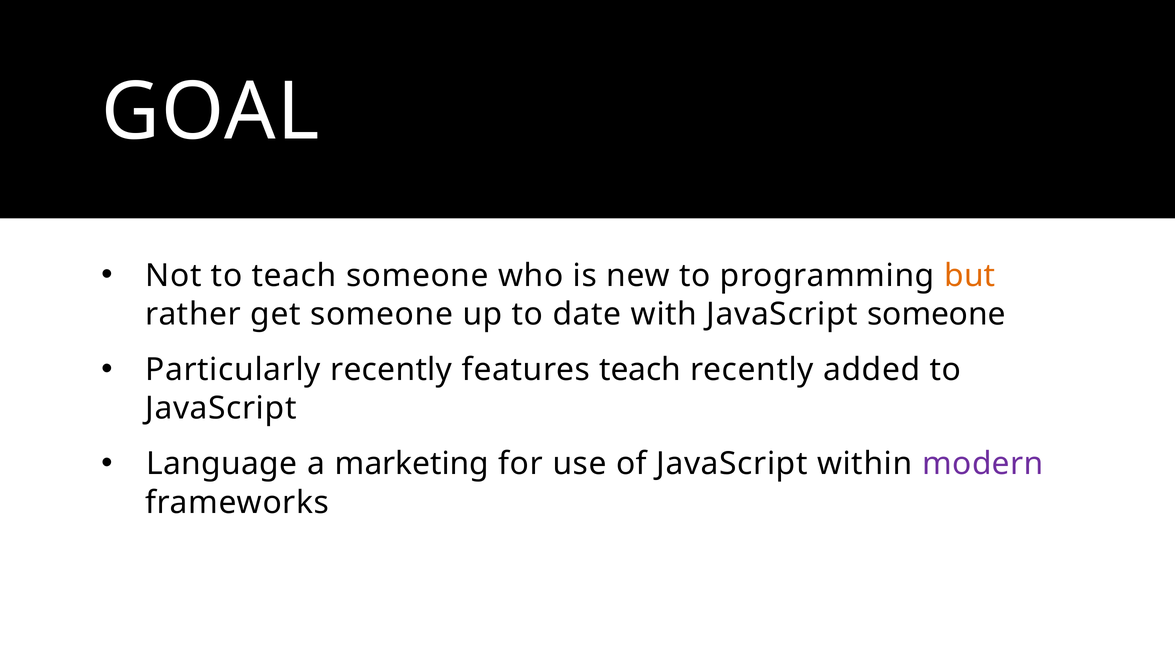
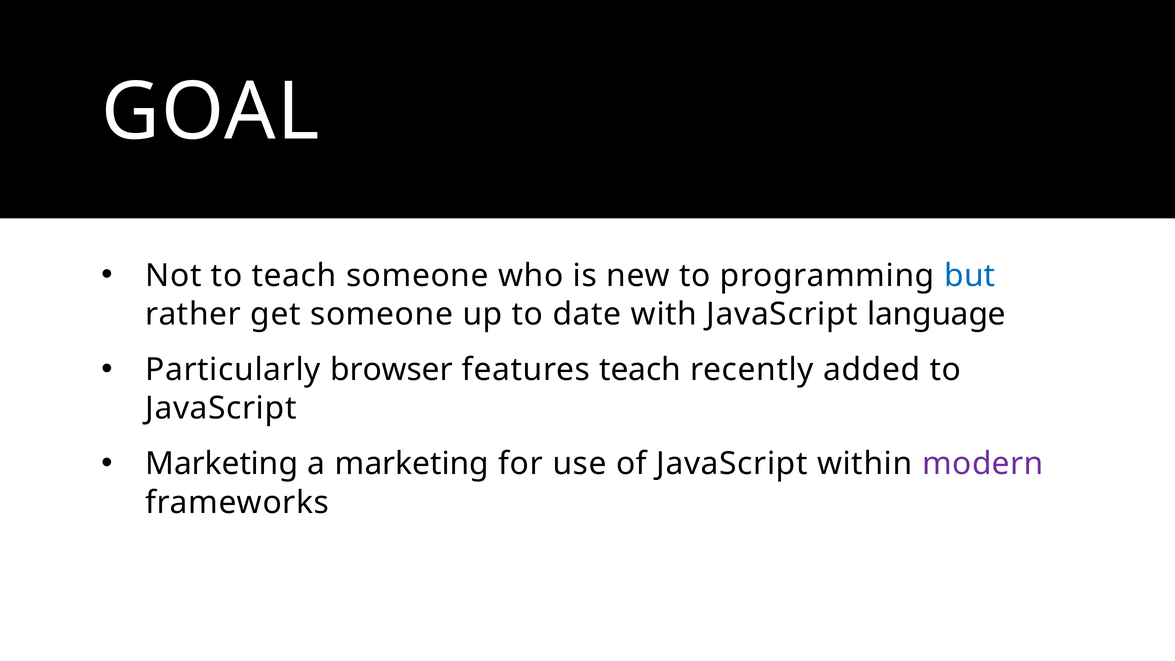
but colour: orange -> blue (970, 275)
JavaScript someone: someone -> language (937, 314)
Particularly recently: recently -> browser (391, 370)
Language: Language -> Marketing (222, 464)
